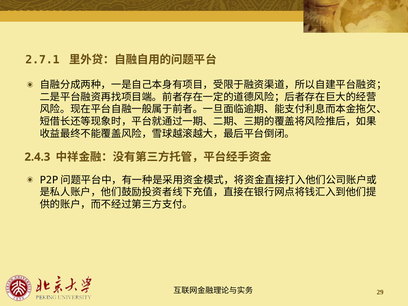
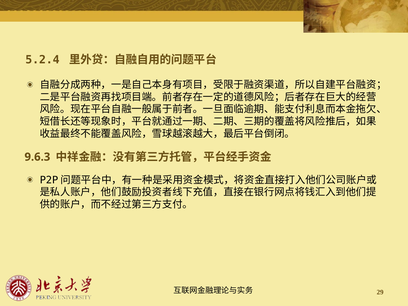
2.7.1: 2.7.1 -> 5.2.4 (42, 60)
2.4.3: 2.4.3 -> 9.6.3 (37, 157)
